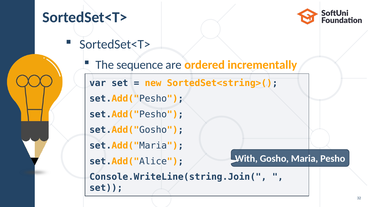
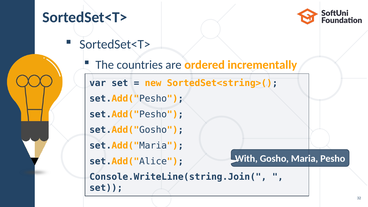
sequence: sequence -> countries (140, 65)
